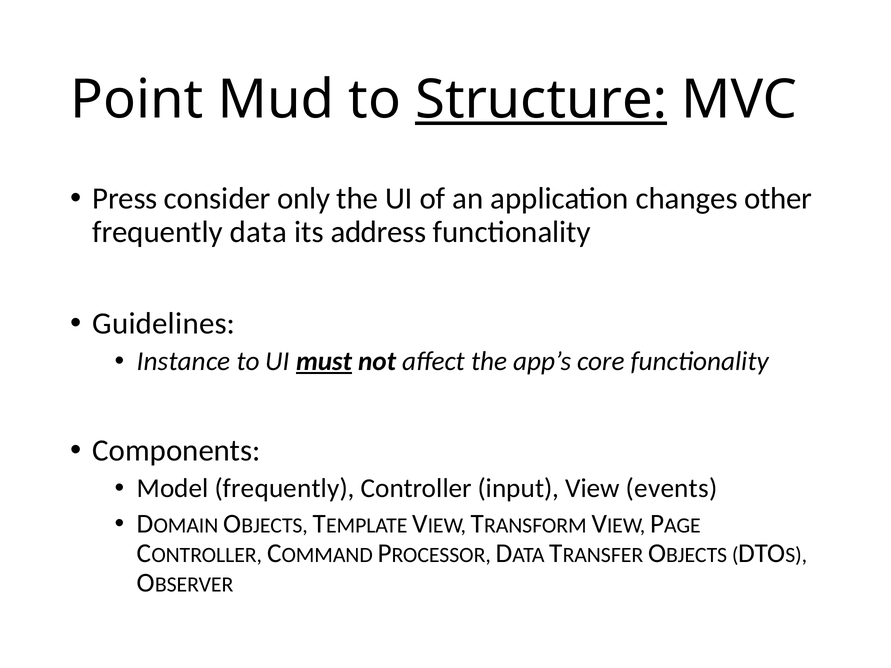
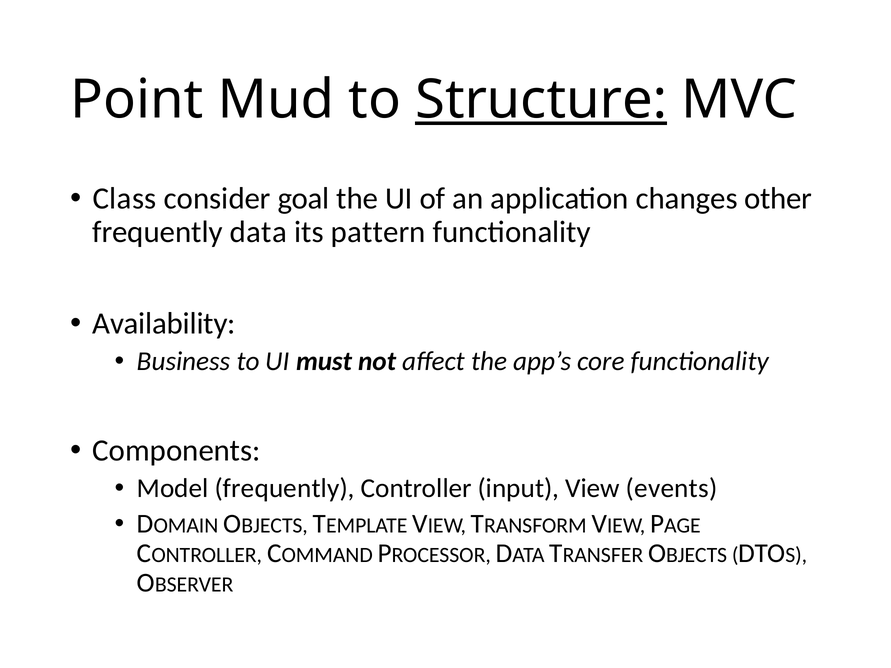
Press: Press -> Class (125, 199)
only: only -> goal (304, 199)
address: address -> pattern (378, 232)
Guidelines: Guidelines -> Availability (164, 324)
Instance: Instance -> Business (184, 361)
must underline: present -> none (324, 361)
